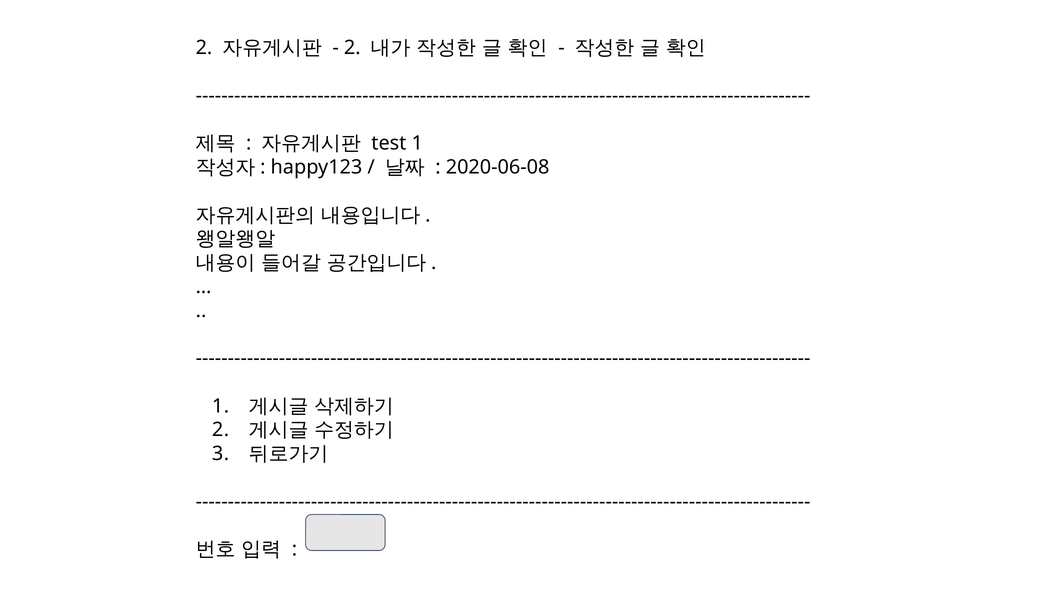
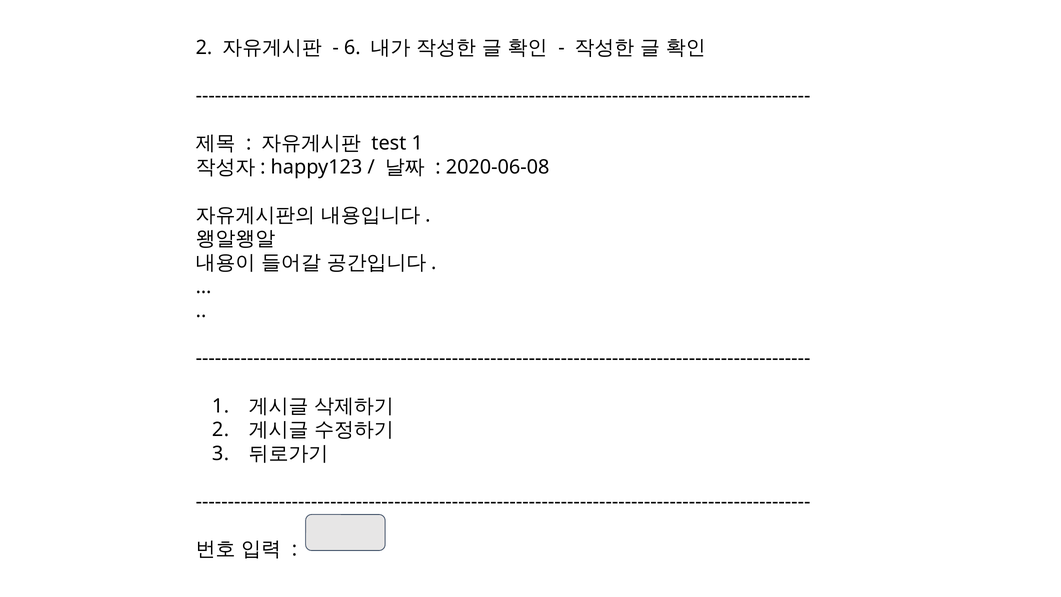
2: 2 -> 6 (352, 48)
